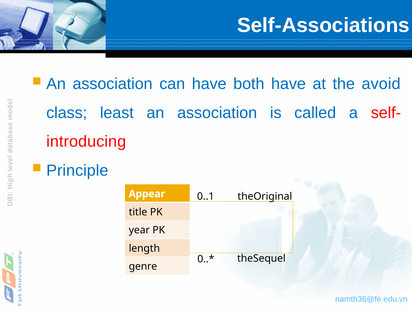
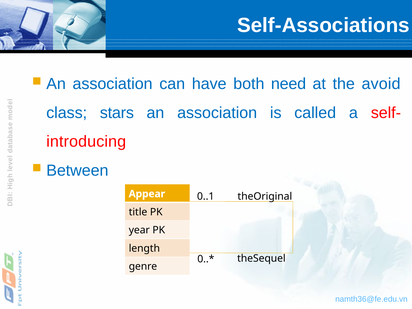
both have: have -> need (289, 84)
least: least -> stars (117, 113)
Principle: Principle -> Between (77, 170)
